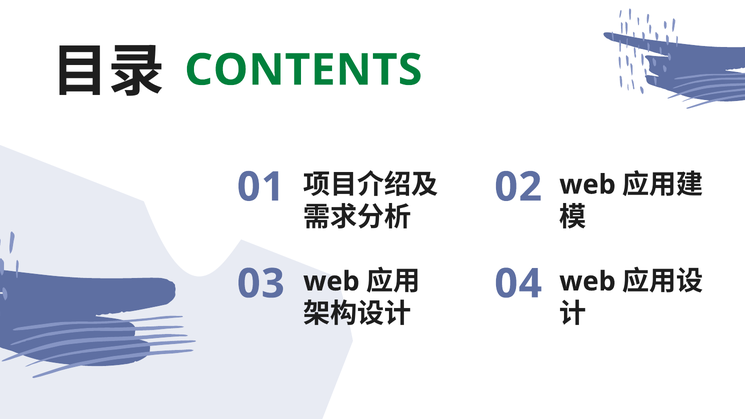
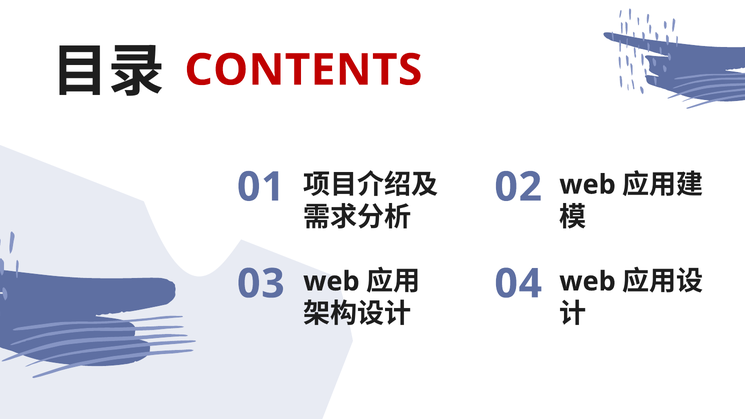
CONTENTS colour: green -> red (303, 70)
